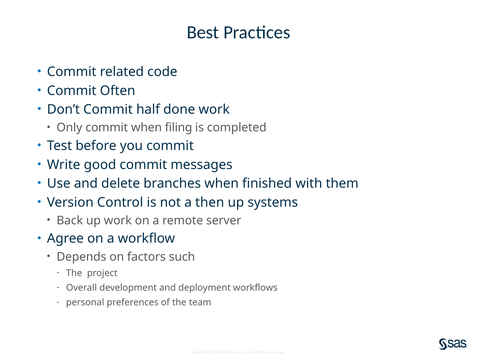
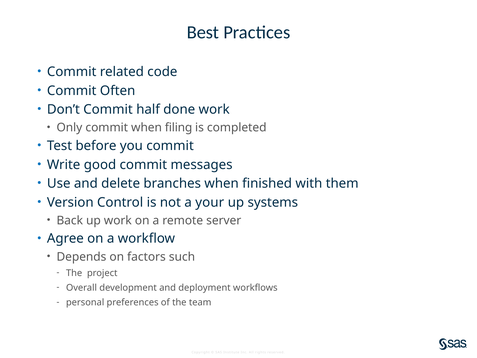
then: then -> your (210, 202)
